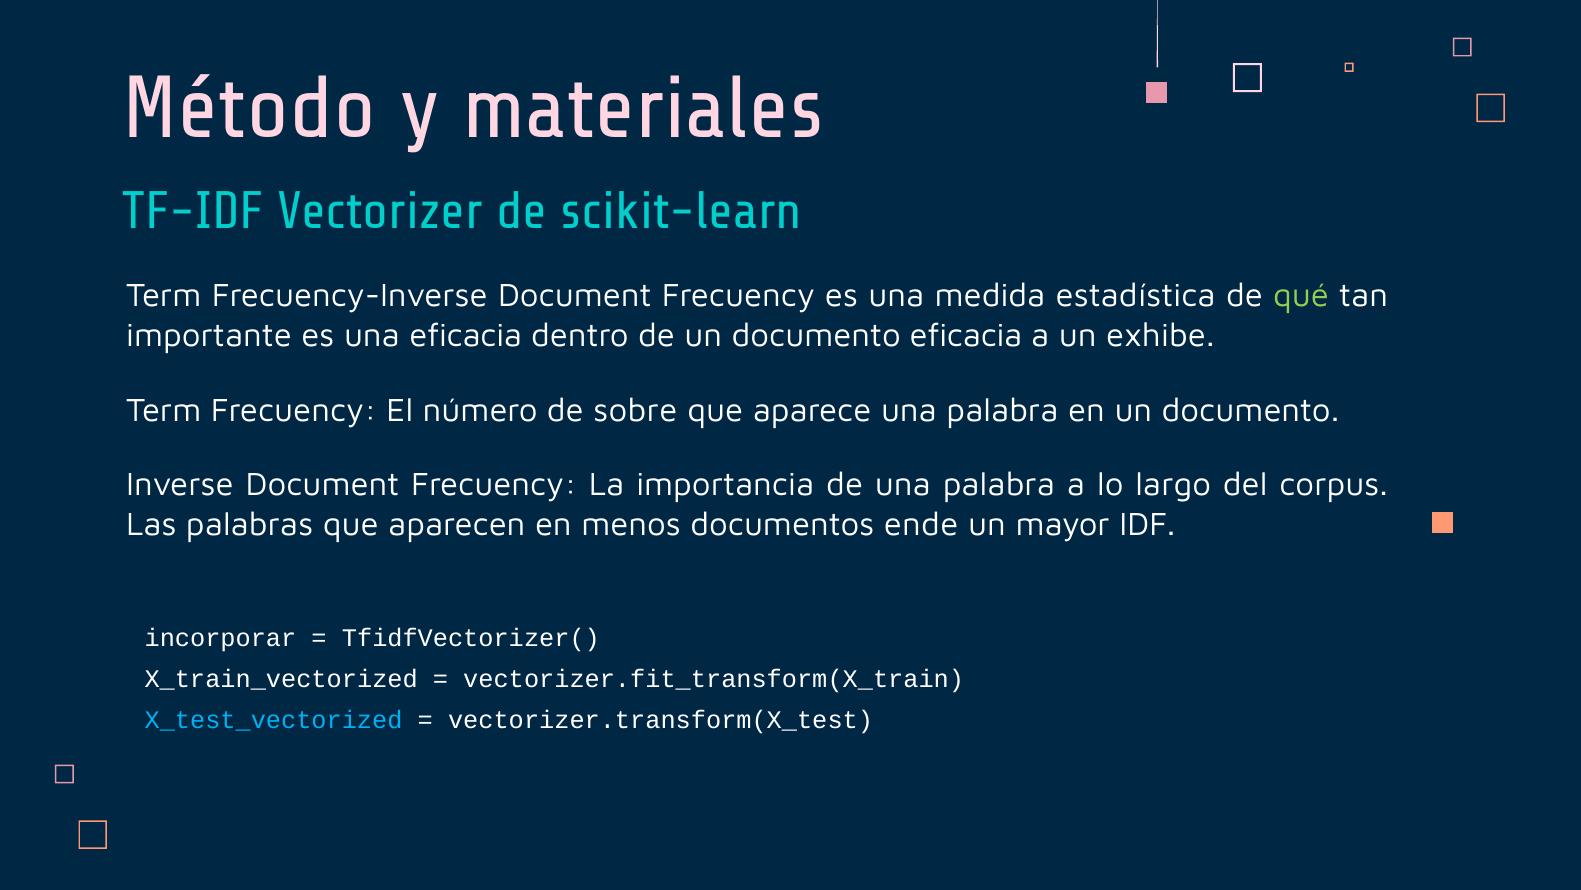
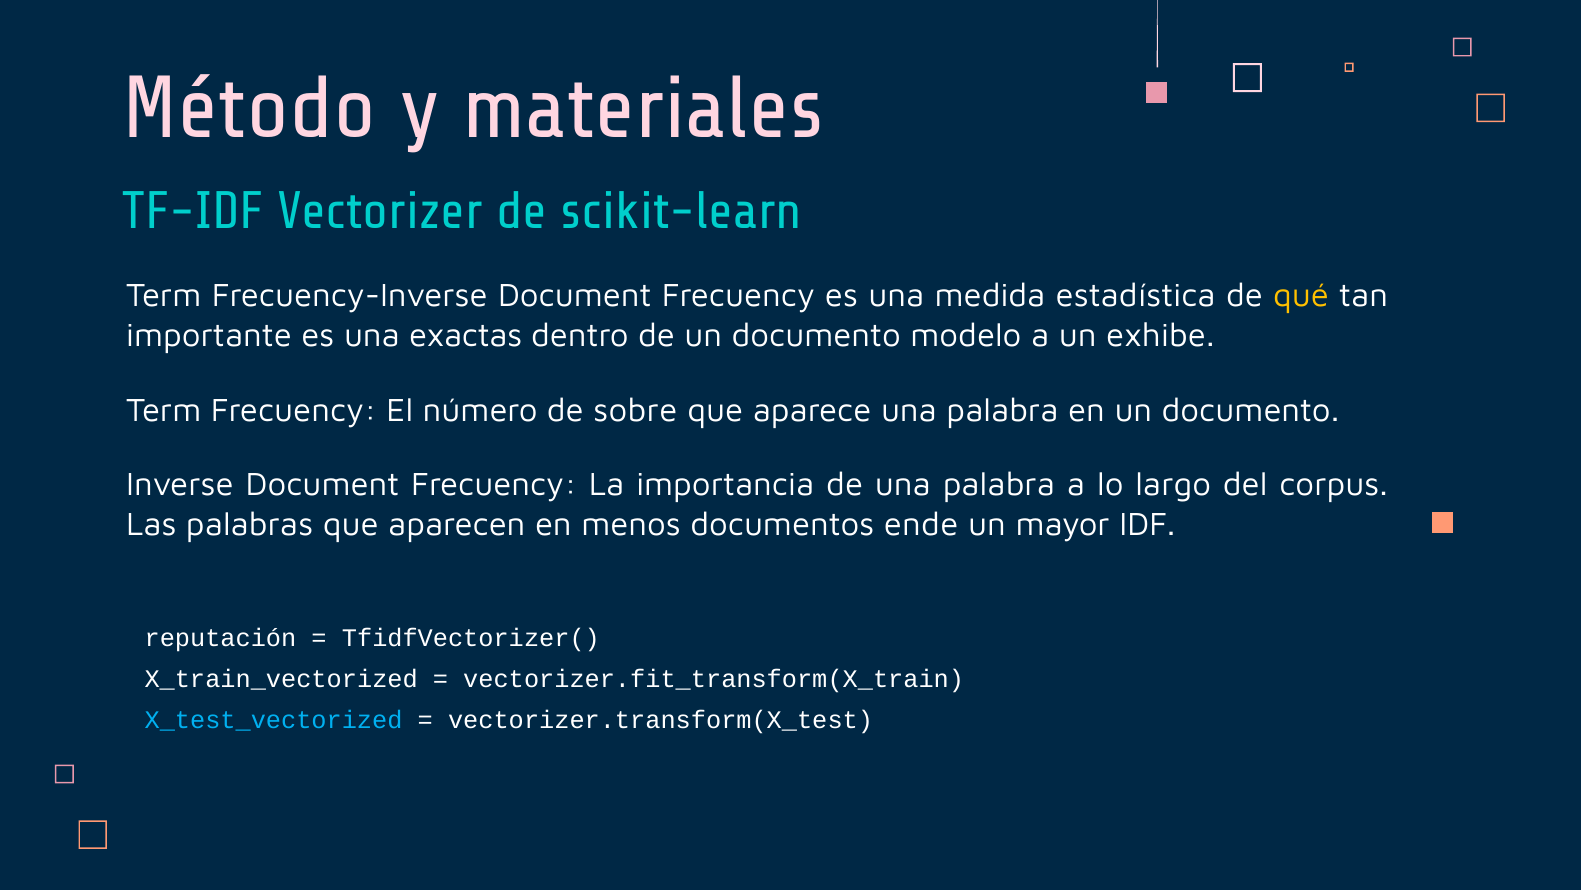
qué colour: light green -> yellow (1301, 296)
una eficacia: eficacia -> exactas (466, 335)
documento eficacia: eficacia -> modelo (966, 335)
incorporar: incorporar -> reputación (220, 638)
